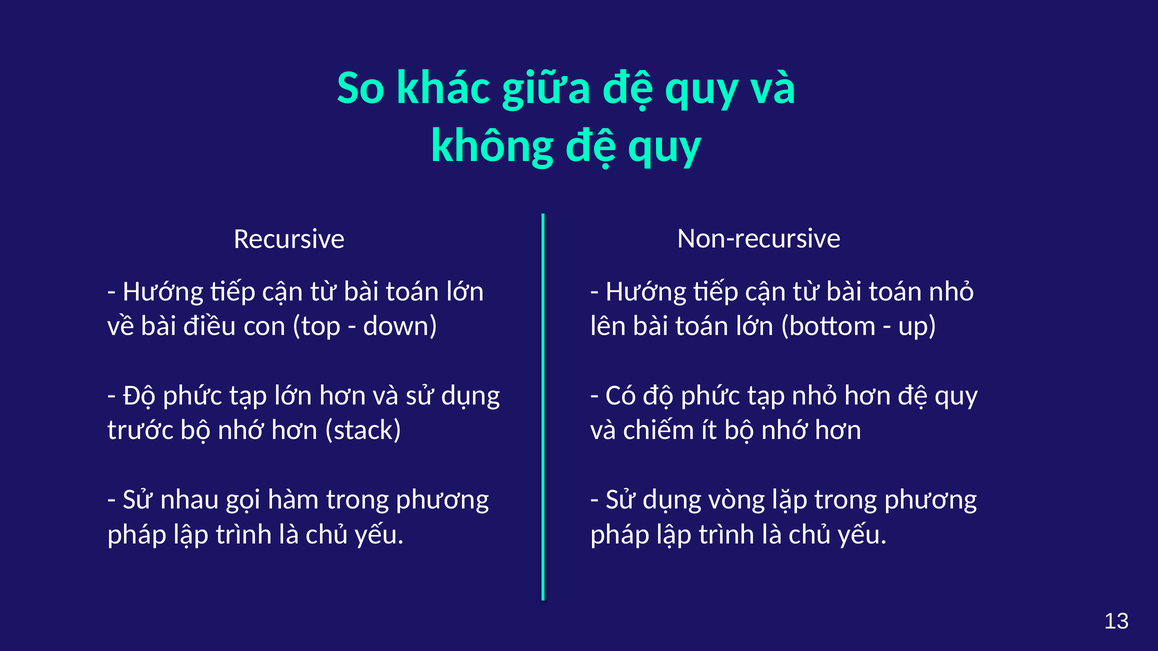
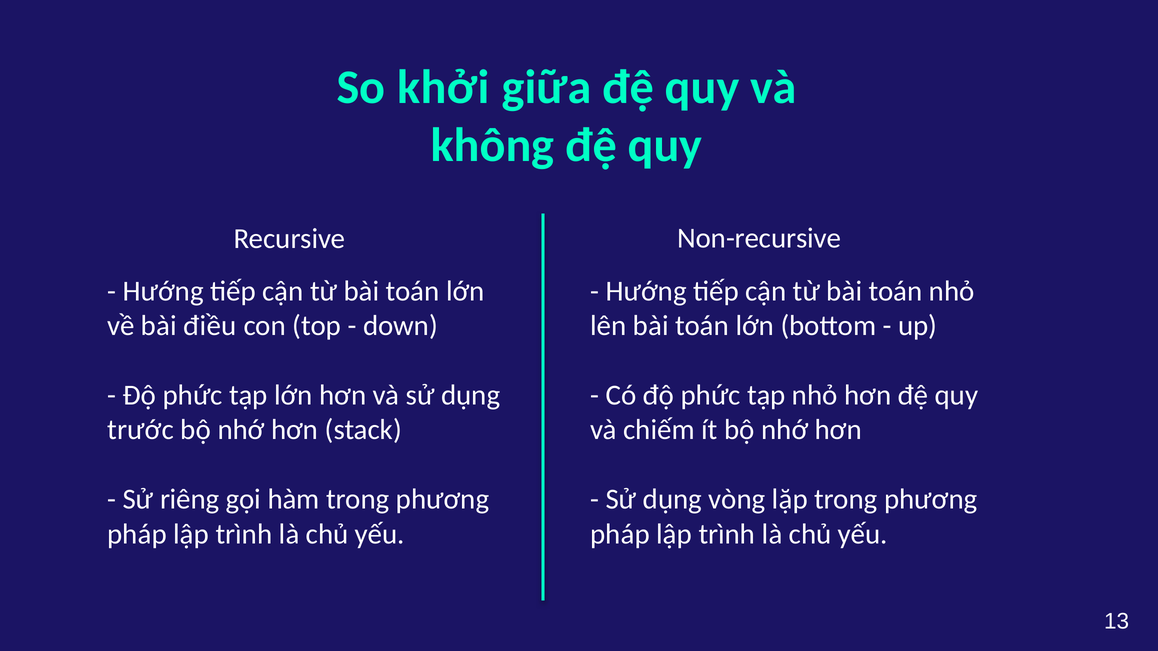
khác: khác -> khởi (443, 88)
nhau: nhau -> riêng (190, 500)
